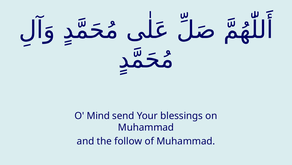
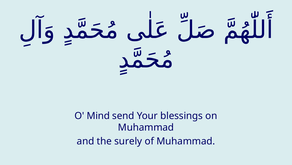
follow: follow -> surely (128, 141)
